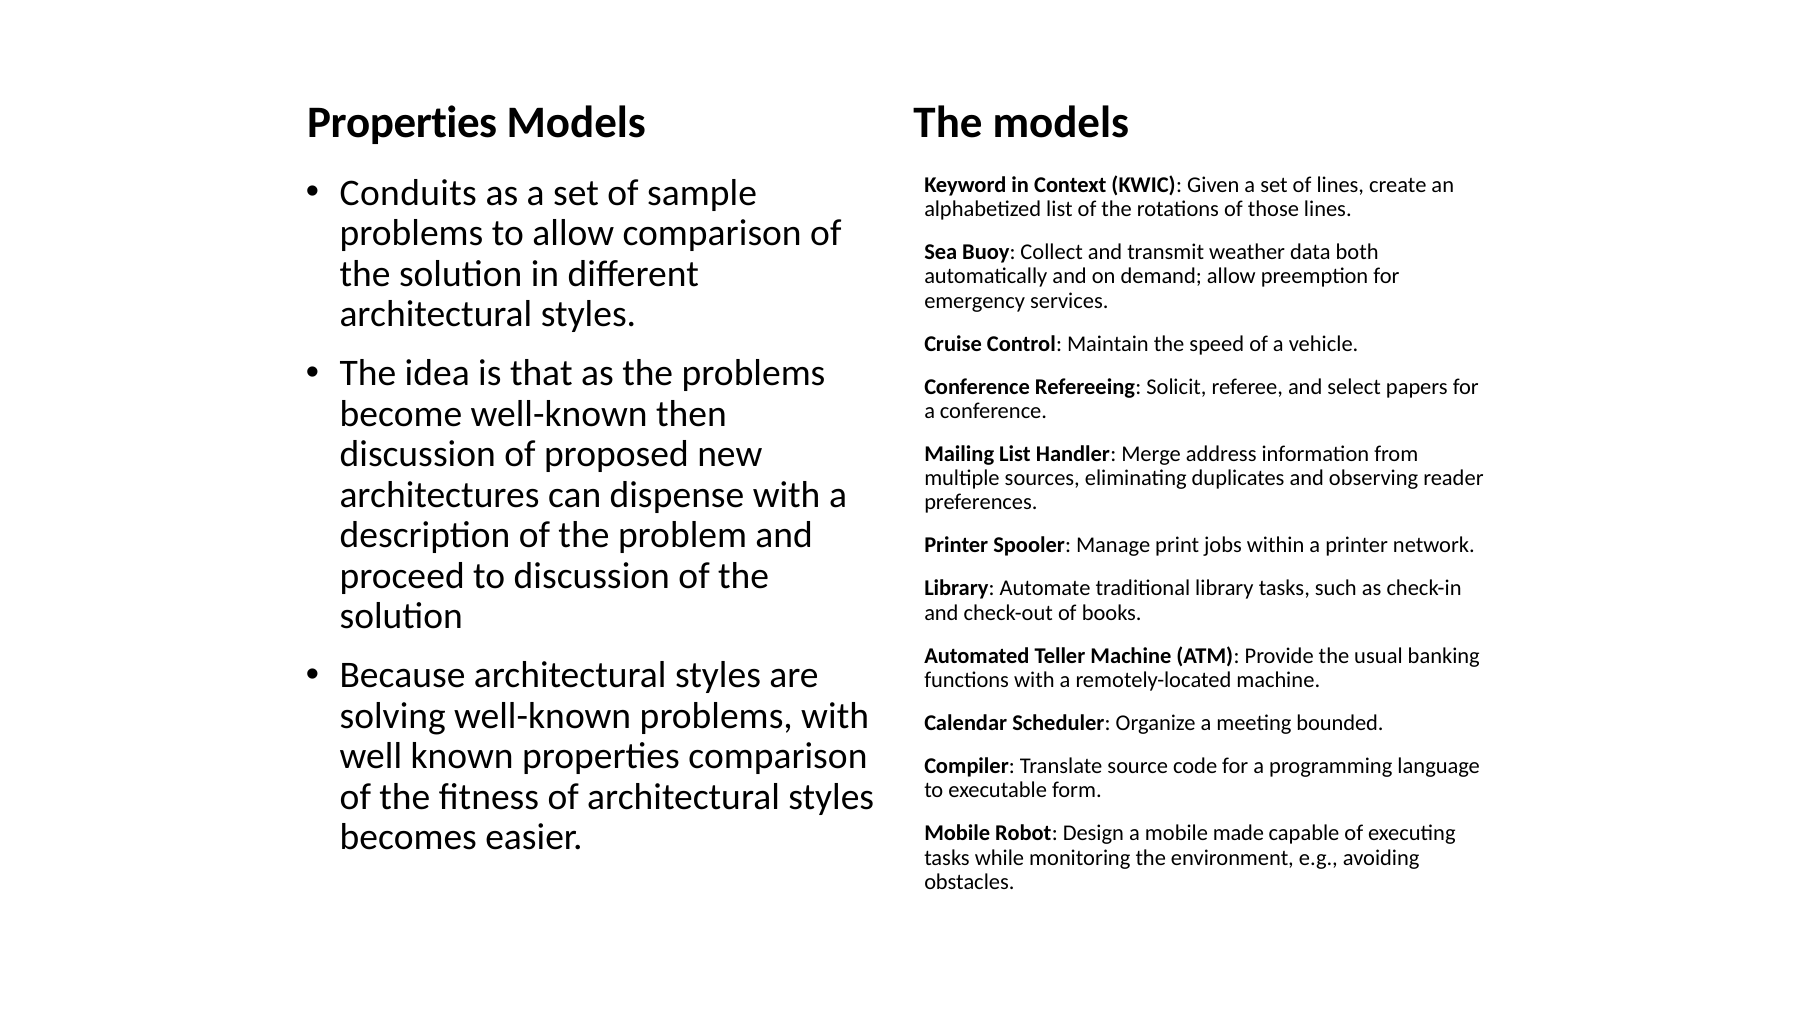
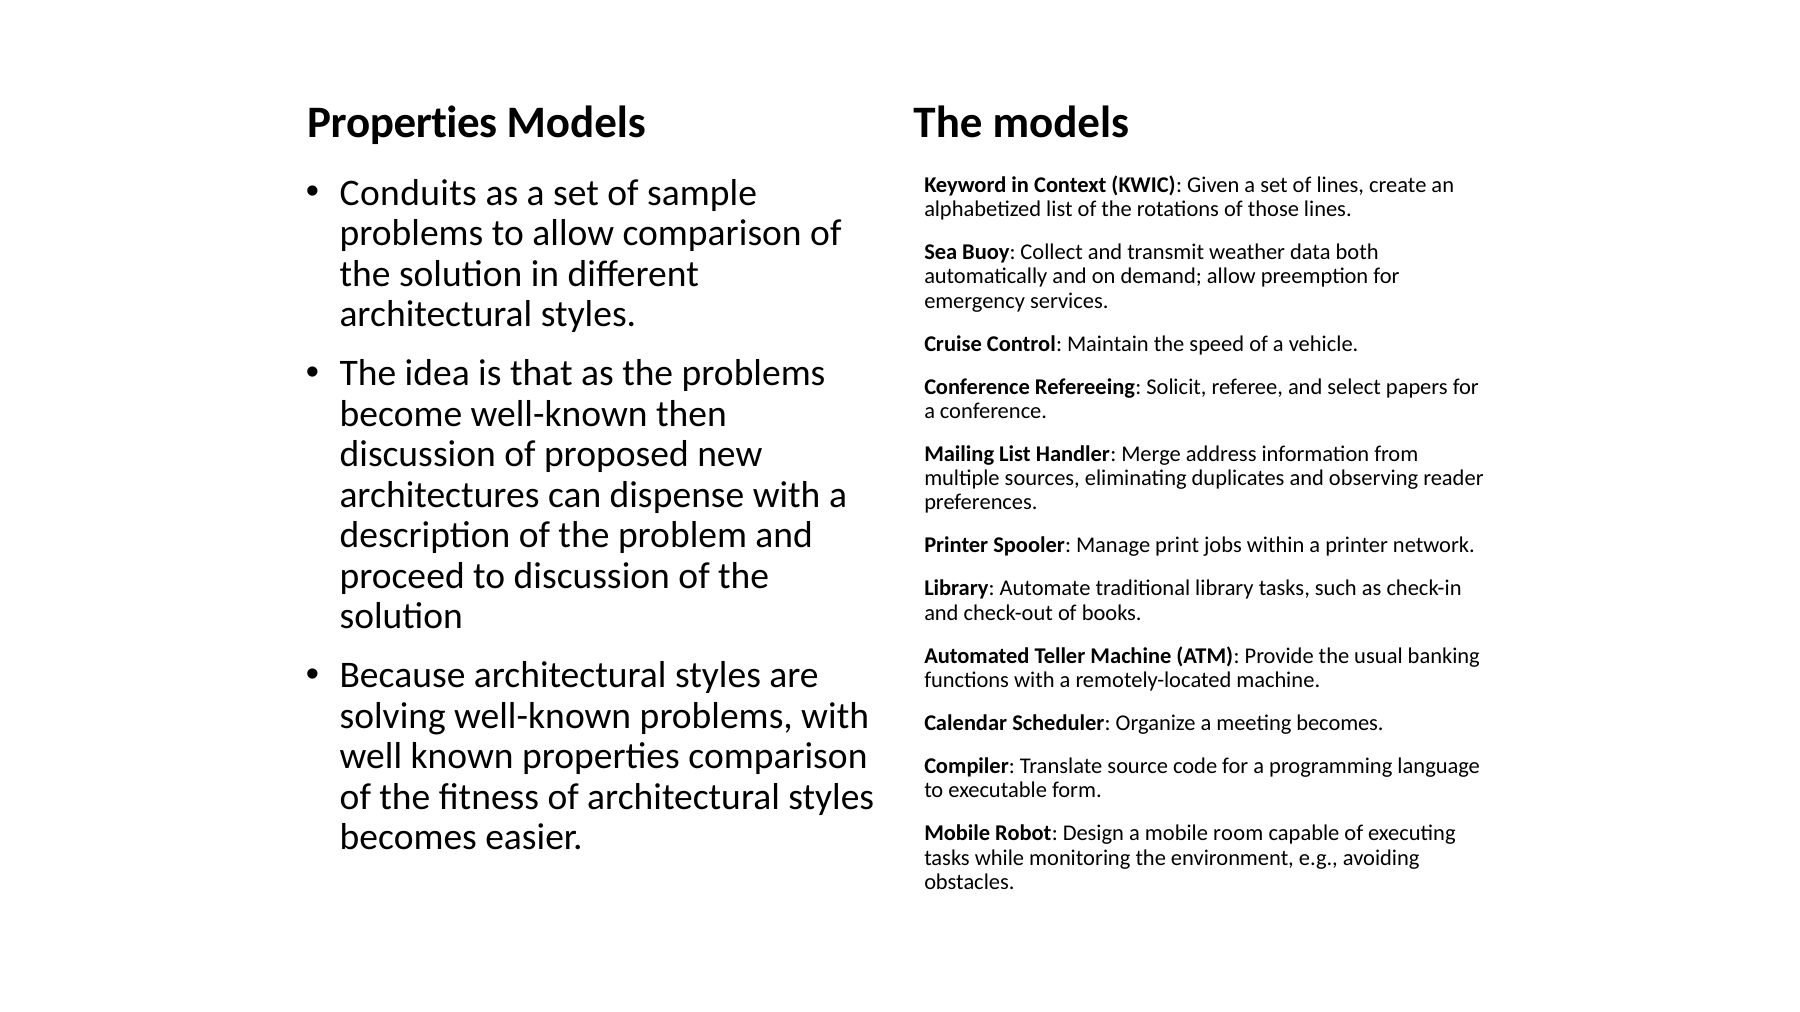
meeting bounded: bounded -> becomes (1340, 724)
made: made -> room (1238, 834)
